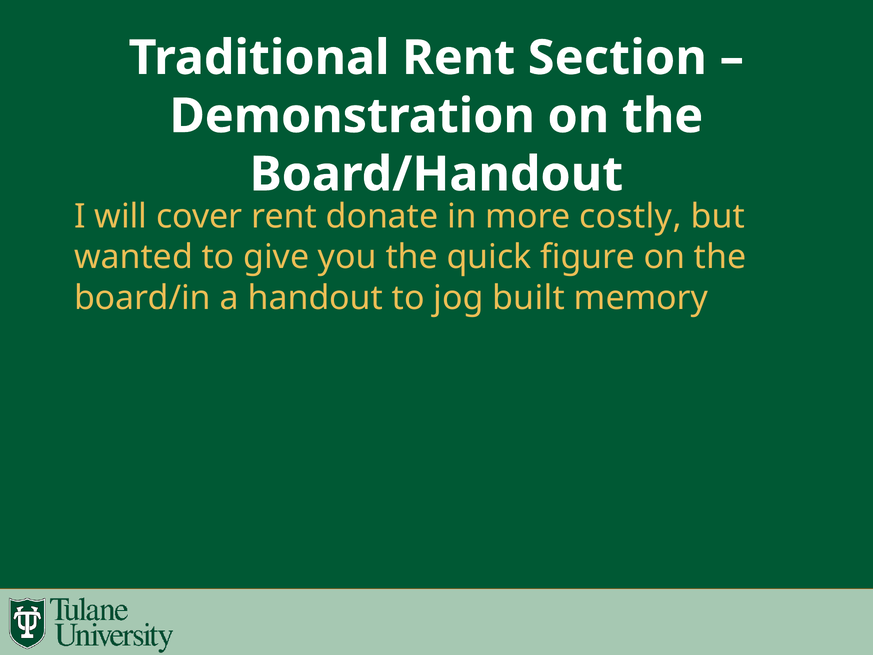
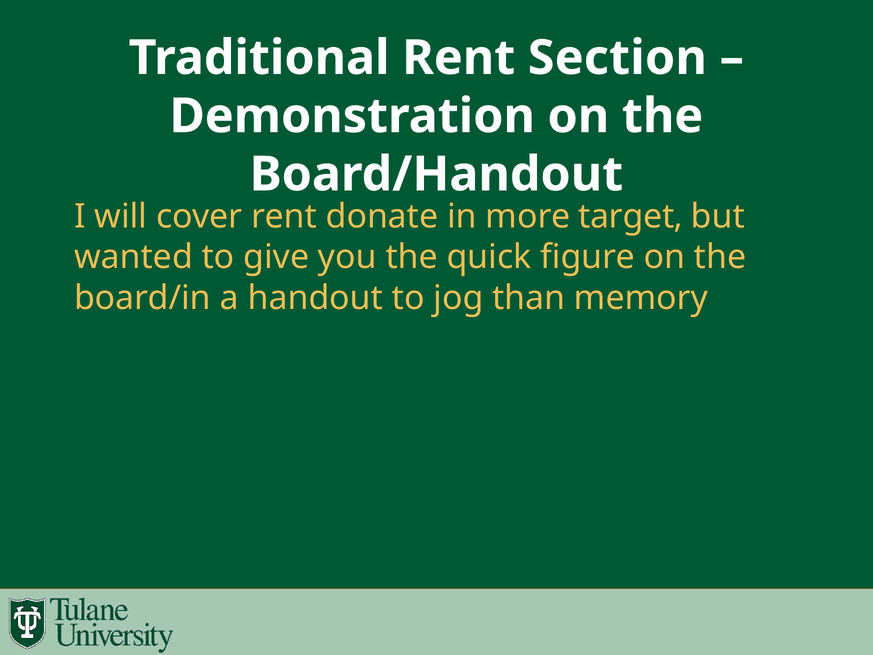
costly: costly -> target (631, 216)
built: built -> than (529, 298)
